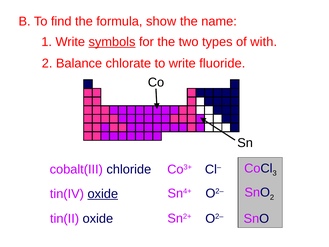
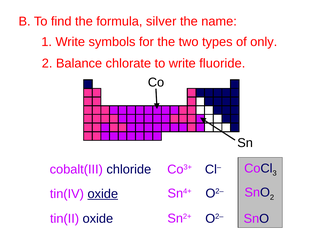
show: show -> silver (161, 21)
symbols underline: present -> none (112, 42)
with: with -> only (264, 42)
